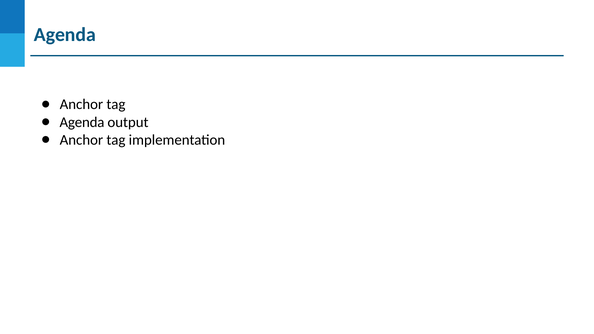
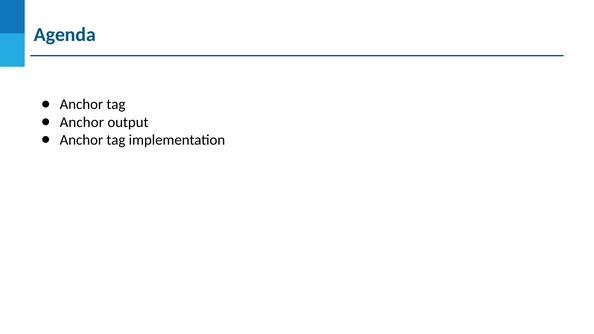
Agenda: Agenda -> Anchor (82, 122)
